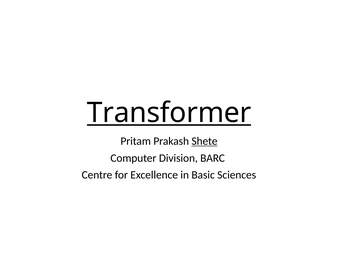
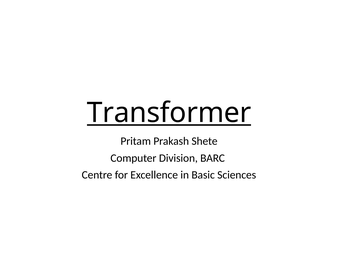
Shete underline: present -> none (205, 141)
